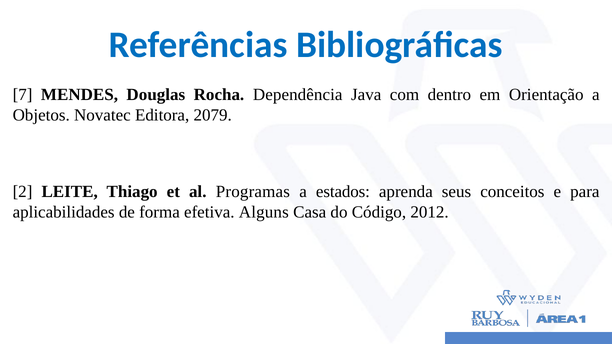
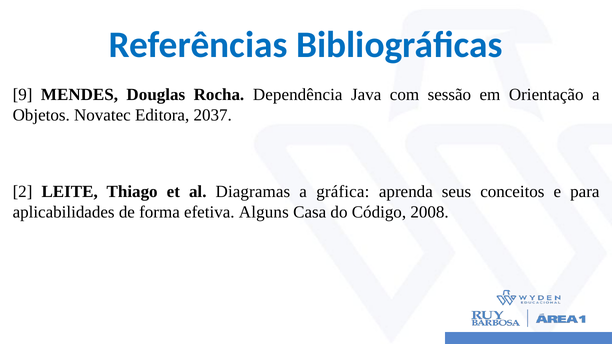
7: 7 -> 9 (23, 95)
dentro: dentro -> sessão (449, 95)
2079: 2079 -> 2037 (213, 115)
Programas: Programas -> Diagramas (253, 192)
estados: estados -> gráfica (343, 192)
2012: 2012 -> 2008 (430, 212)
